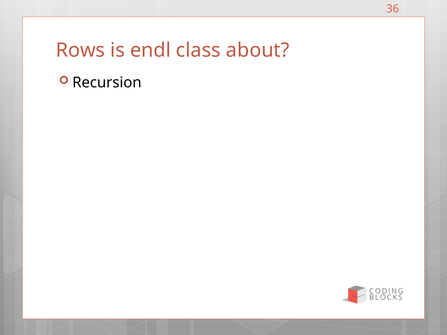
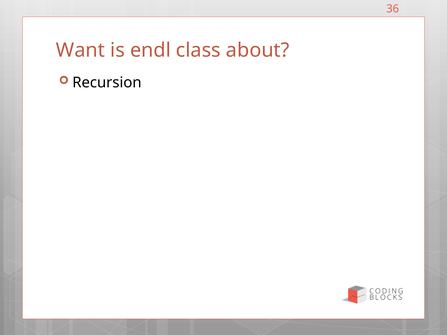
Rows: Rows -> Want (81, 50)
